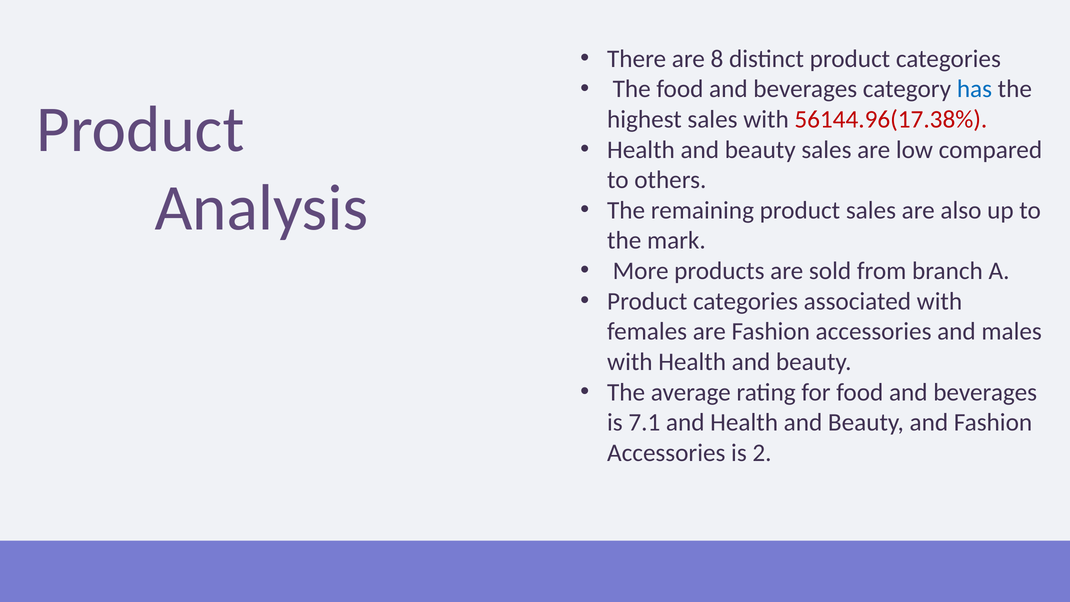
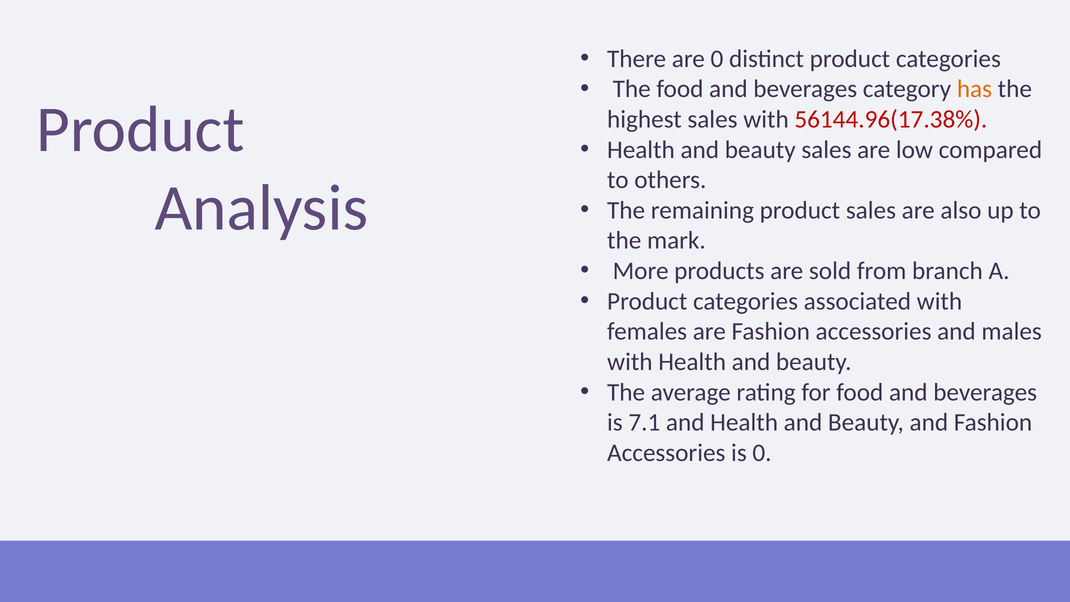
are 8: 8 -> 0 (717, 59)
has colour: blue -> orange (974, 89)
is 2: 2 -> 0 (762, 453)
